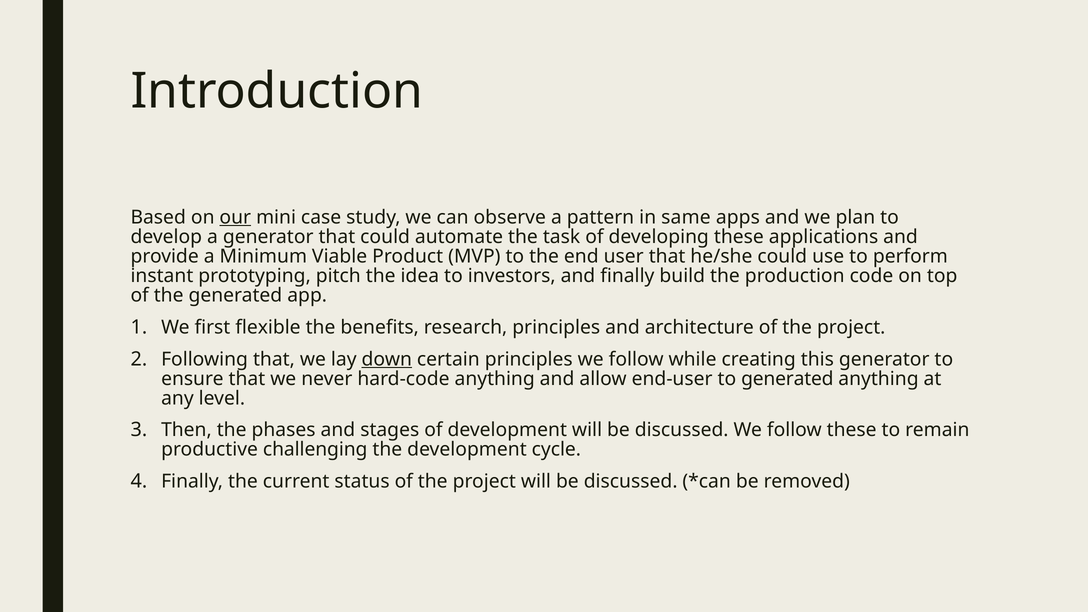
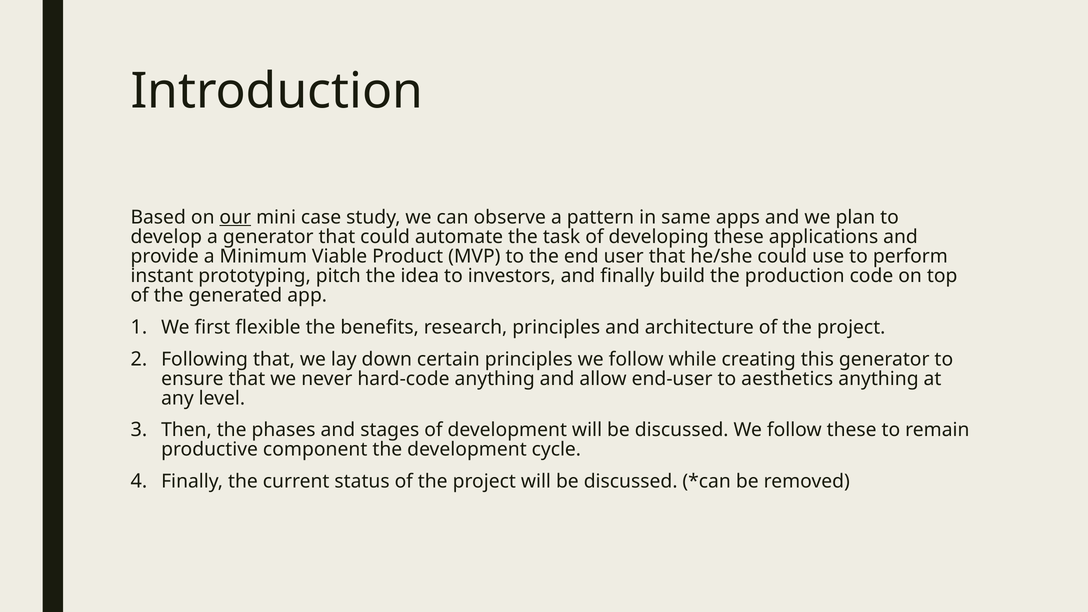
down underline: present -> none (387, 359)
to generated: generated -> aesthetics (787, 379)
challenging: challenging -> component (315, 450)
